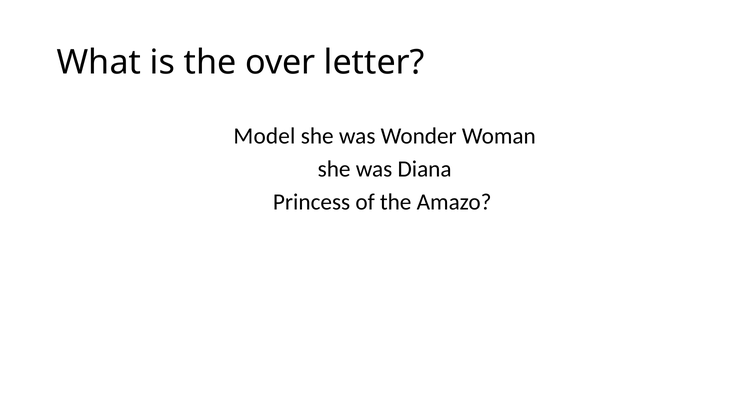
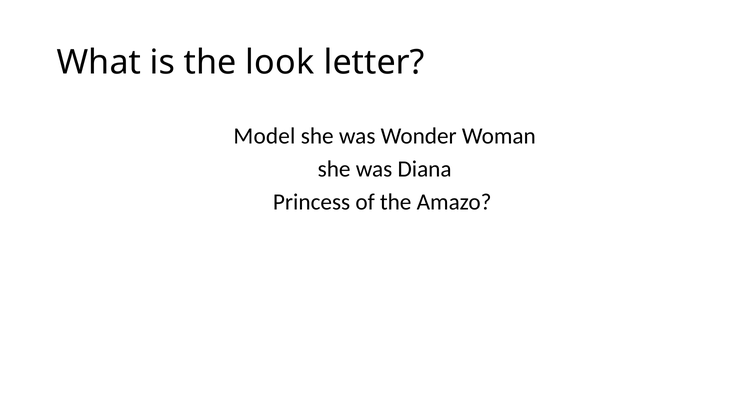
over: over -> look (280, 62)
